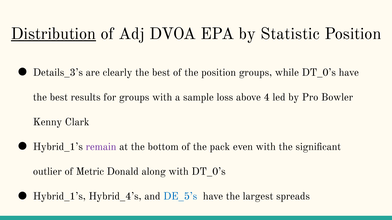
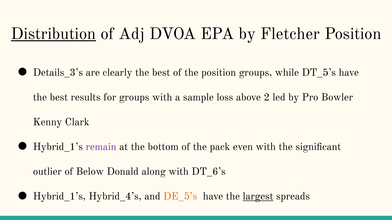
Statistic: Statistic -> Fletcher (290, 34)
while DT_0’s: DT_0’s -> DT_5’s (319, 73)
4: 4 -> 2 (267, 97)
Metric: Metric -> Below (90, 172)
with DT_0’s: DT_0’s -> DT_6’s (209, 172)
DE_5’s colour: blue -> orange (180, 197)
largest underline: none -> present (258, 197)
